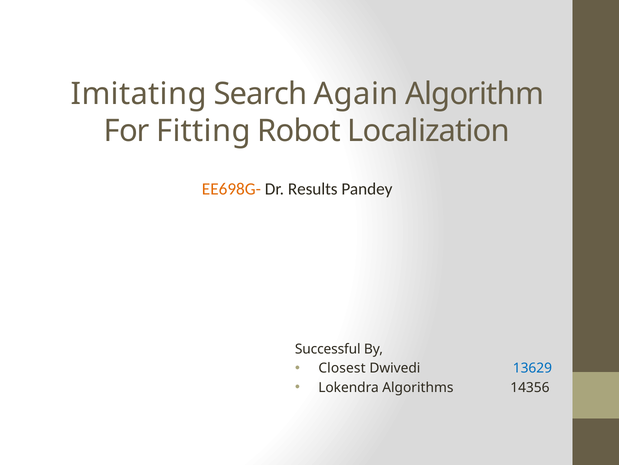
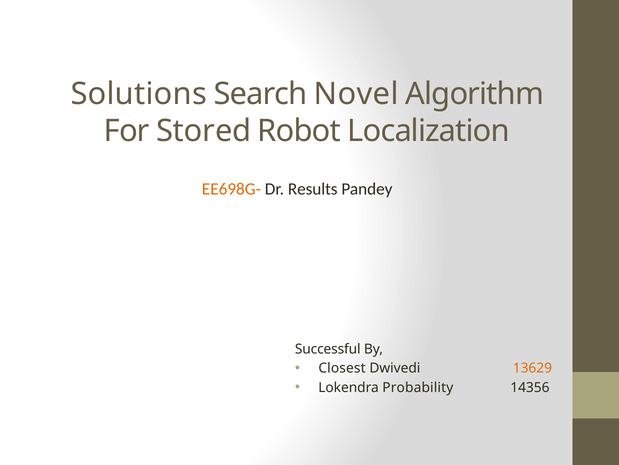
Imitating: Imitating -> Solutions (139, 94)
Again: Again -> Novel (356, 94)
Fitting: Fitting -> Stored (204, 131)
13629 colour: blue -> orange (532, 368)
Algorithms: Algorithms -> Probability (418, 387)
